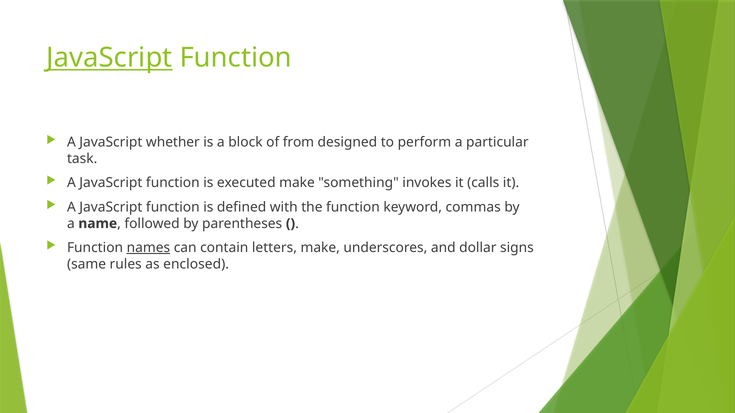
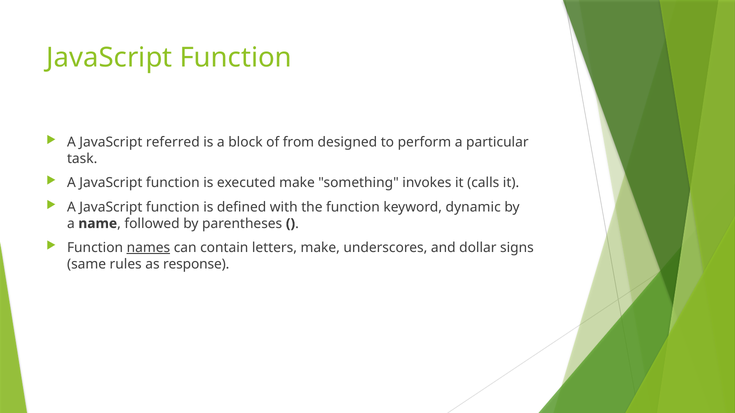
JavaScript underline: present -> none (109, 58)
whether: whether -> referred (173, 142)
commas: commas -> dynamic (473, 207)
enclosed: enclosed -> response (196, 264)
